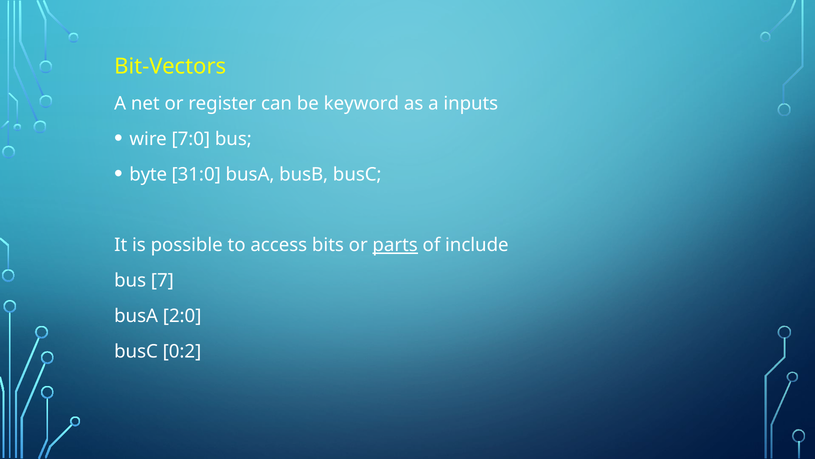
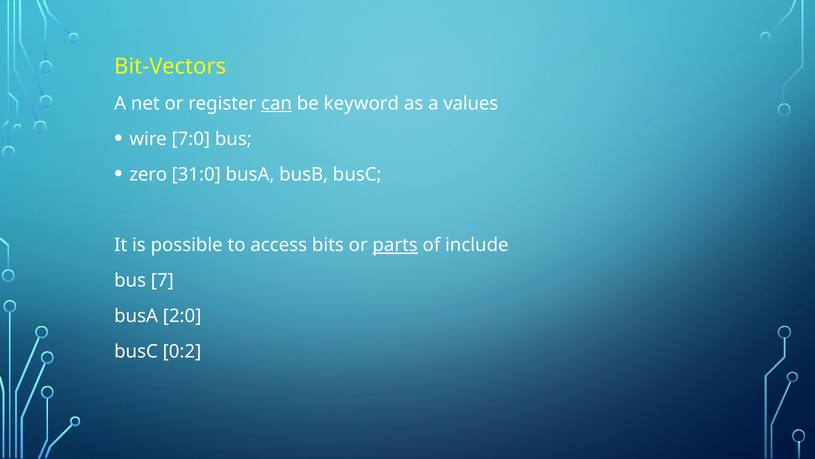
can underline: none -> present (277, 103)
inputs: inputs -> values (471, 103)
byte: byte -> zero (148, 174)
